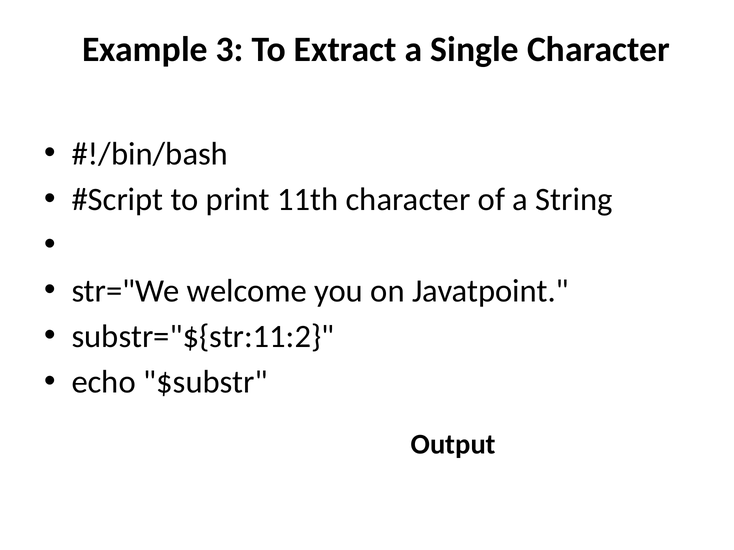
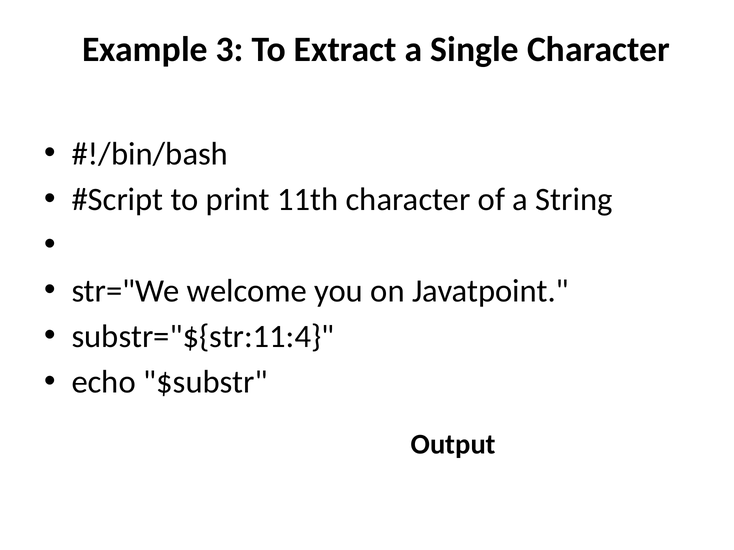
substr="${str:11:2: substr="${str:11:2 -> substr="${str:11:4 (203, 337)
